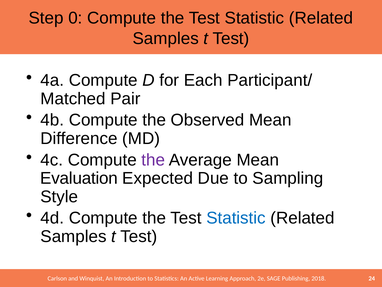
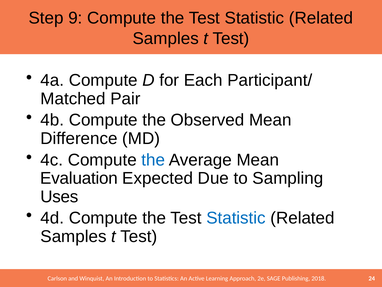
0: 0 -> 9 (75, 18)
the colour: purple -> blue (153, 160)
Style: Style -> Uses (59, 196)
